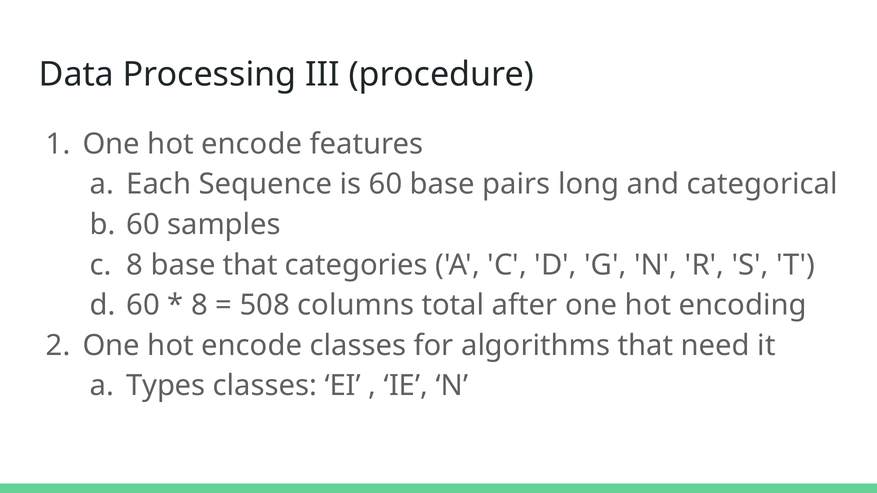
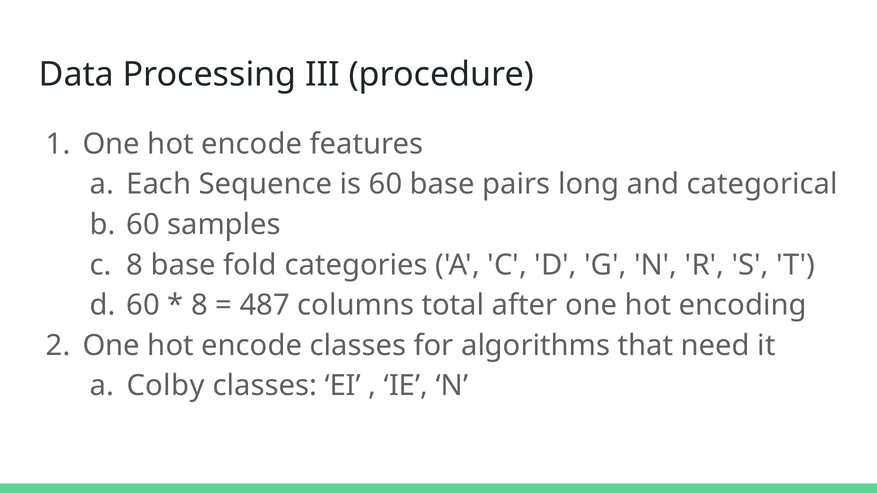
base that: that -> fold (250, 265)
508: 508 -> 487 (265, 305)
Types: Types -> Colby (166, 386)
